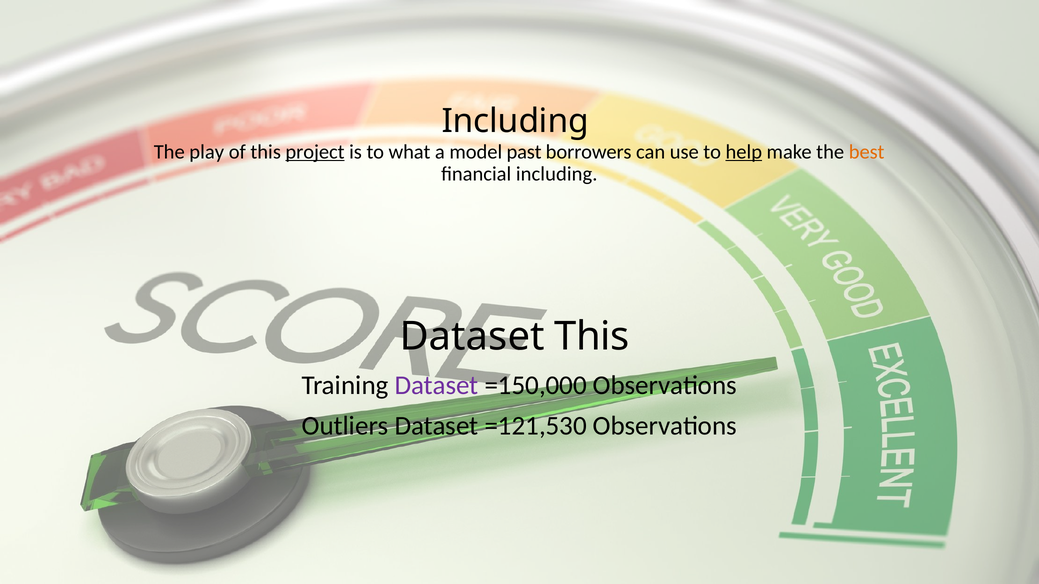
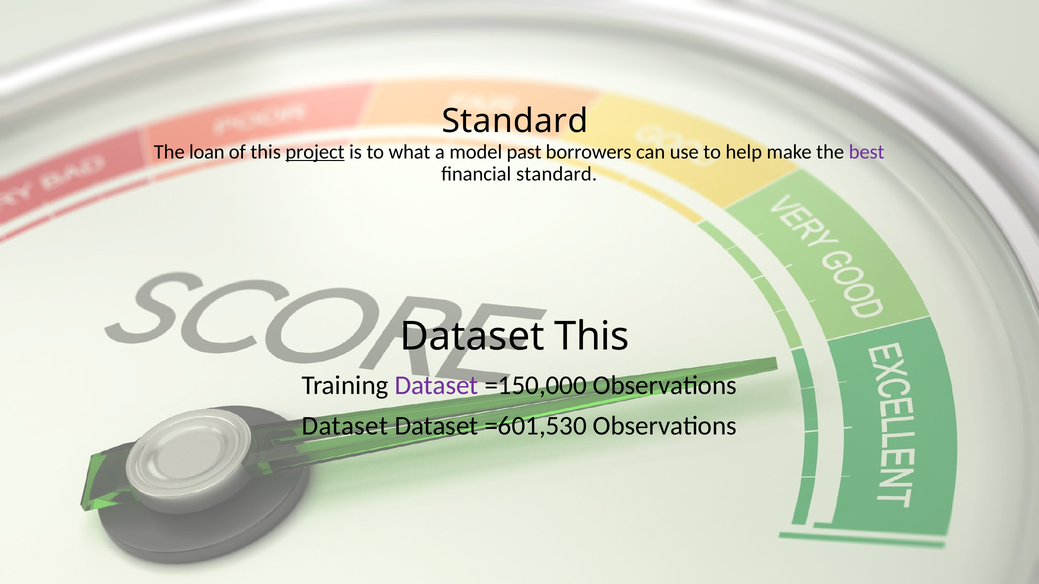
Including: Including -> Standard (515, 121)
play: play -> loan (207, 152)
help underline: present -> none (744, 152)
best colour: orange -> purple (867, 152)
financial including: including -> standard (557, 174)
Outliers: Outliers -> Dataset (345, 426)
=121,530: =121,530 -> =601,530 (536, 426)
